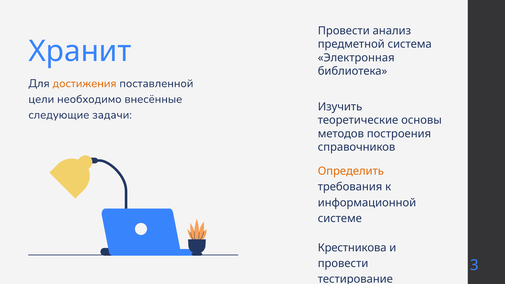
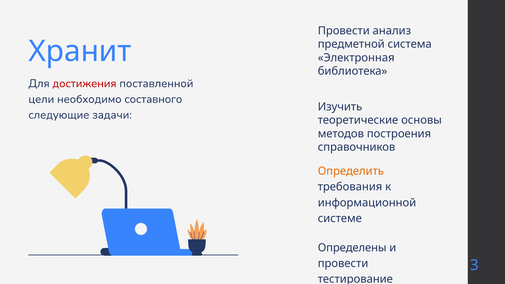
достижения colour: orange -> red (84, 83)
внесённые: внесённые -> составного (153, 99)
Крестникова: Крестникова -> Определены (352, 248)
